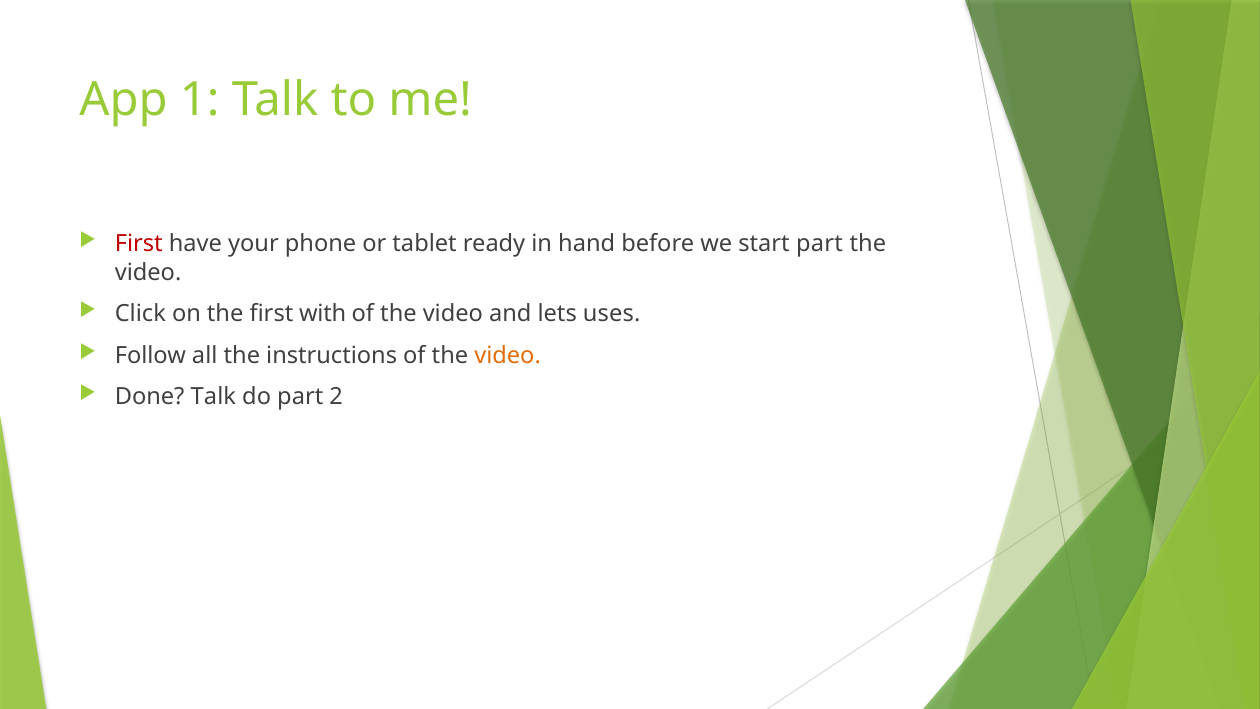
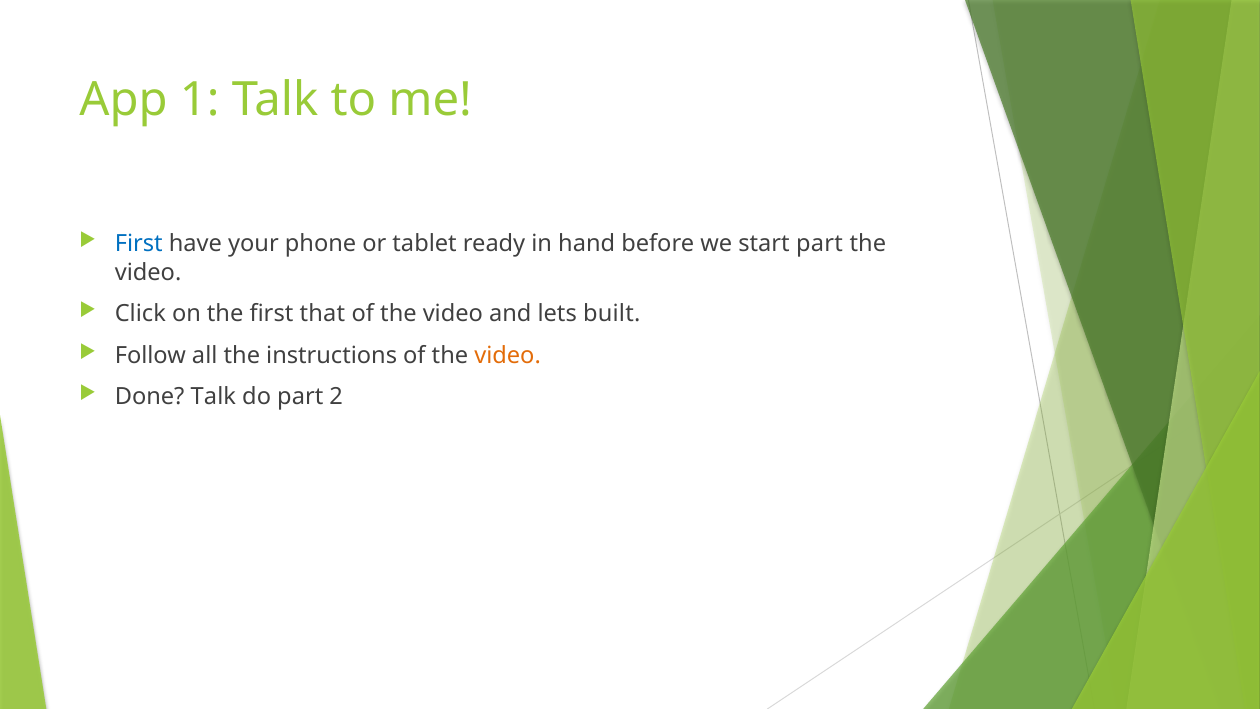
First colour: red -> blue (139, 244)
with: with -> that (322, 314)
uses: uses -> built (612, 314)
